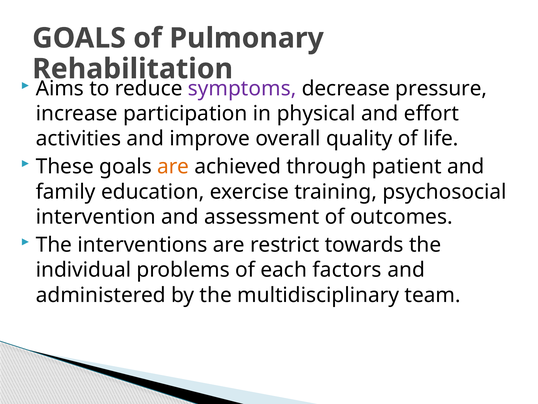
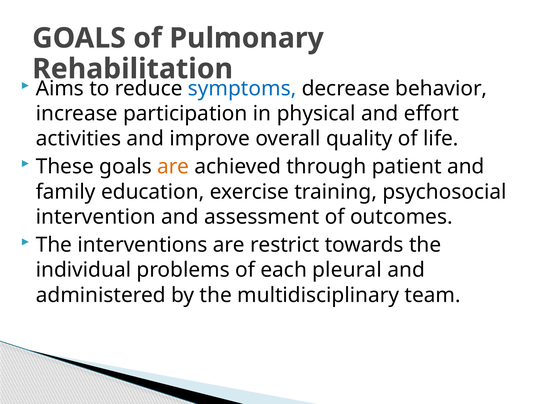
symptoms colour: purple -> blue (242, 88)
pressure: pressure -> behavior (441, 88)
factors: factors -> pleural (347, 270)
